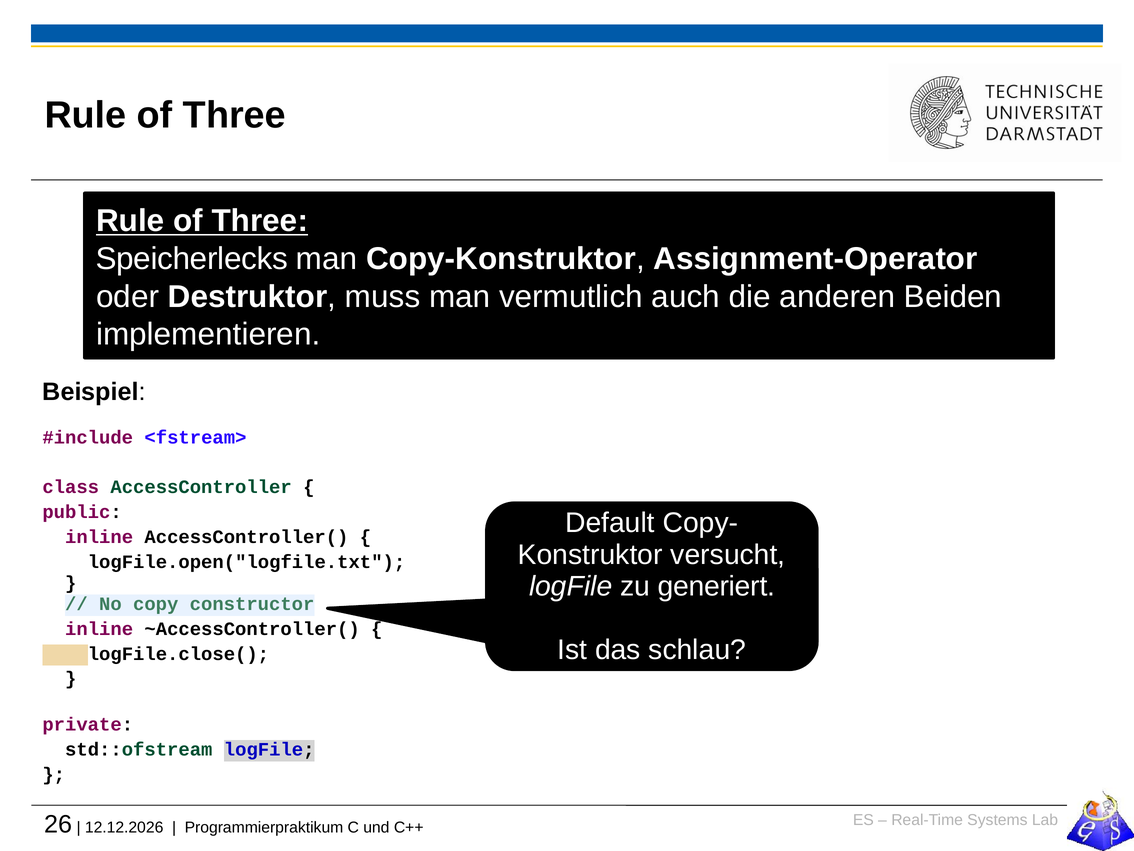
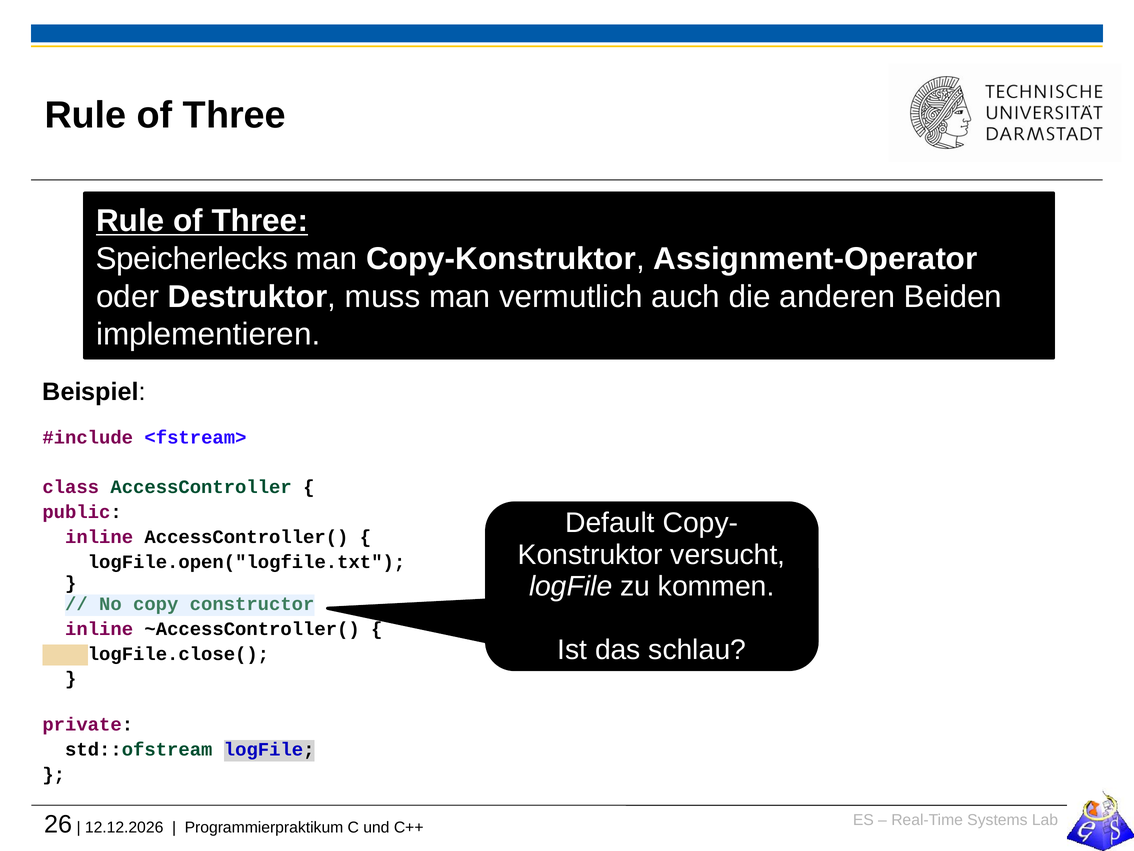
generiert: generiert -> kommen (716, 586)
